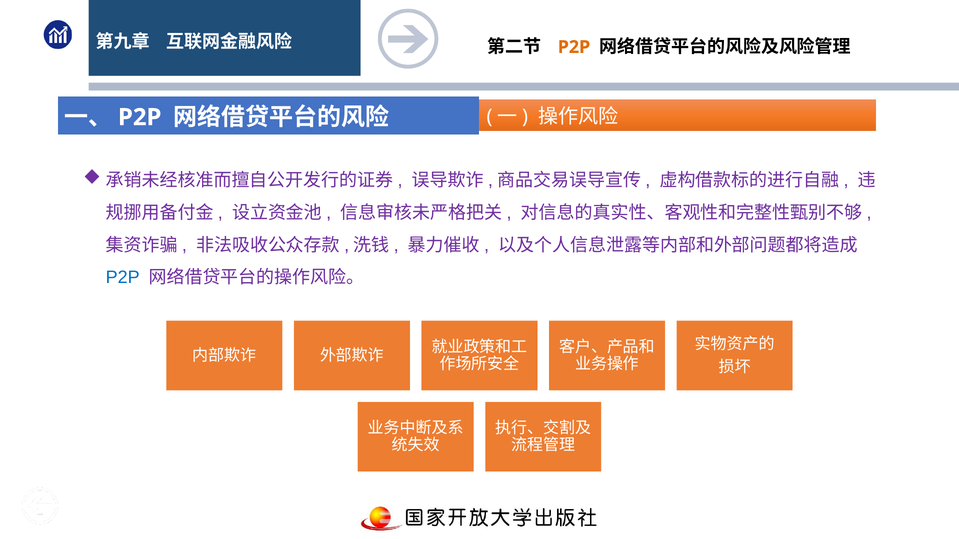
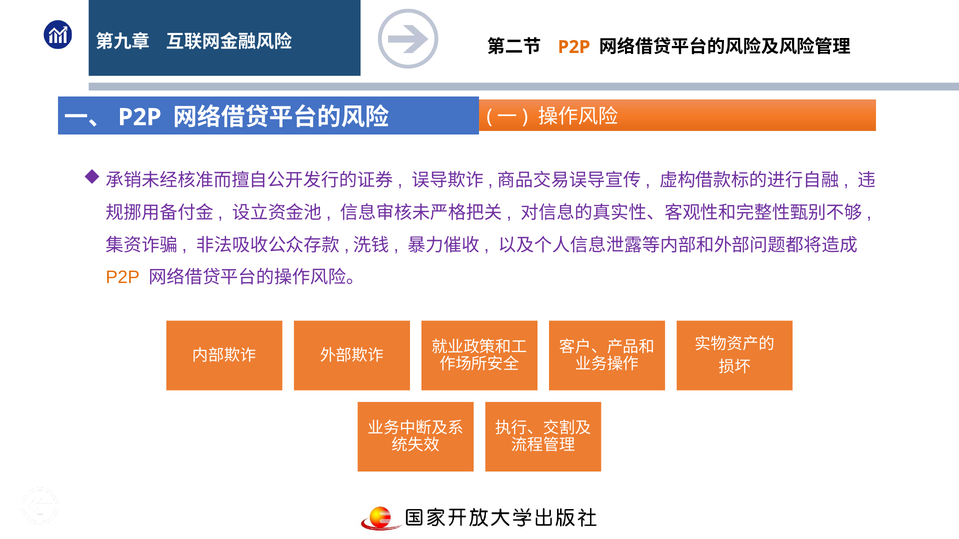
P2P colour: blue -> orange (123, 278)
